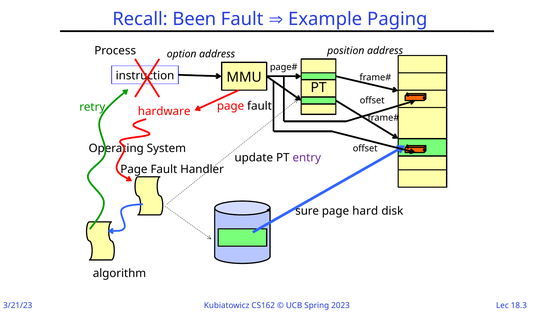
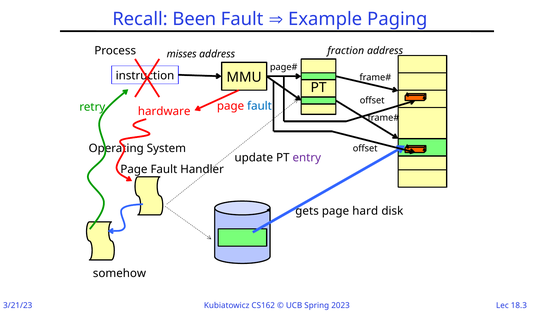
position: position -> fraction (346, 51)
option: option -> misses (182, 54)
fault colour: black -> blue (260, 106)
sure: sure -> gets (307, 211)
algorithm: algorithm -> somehow (119, 273)
